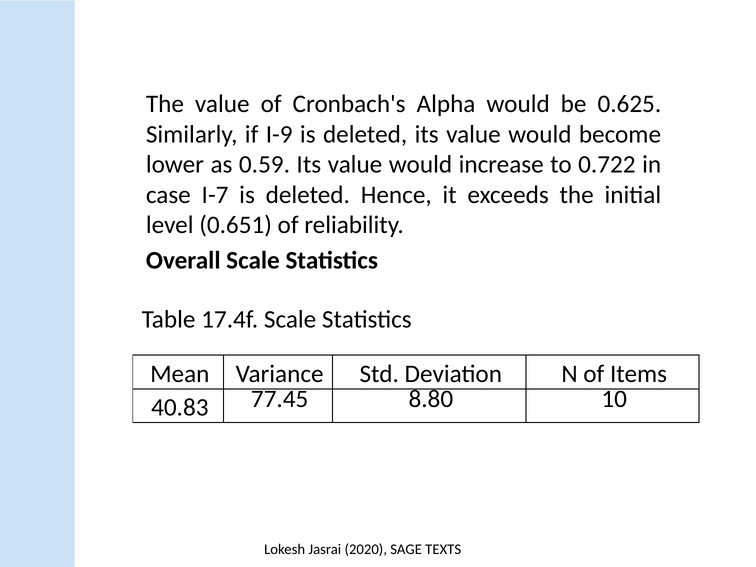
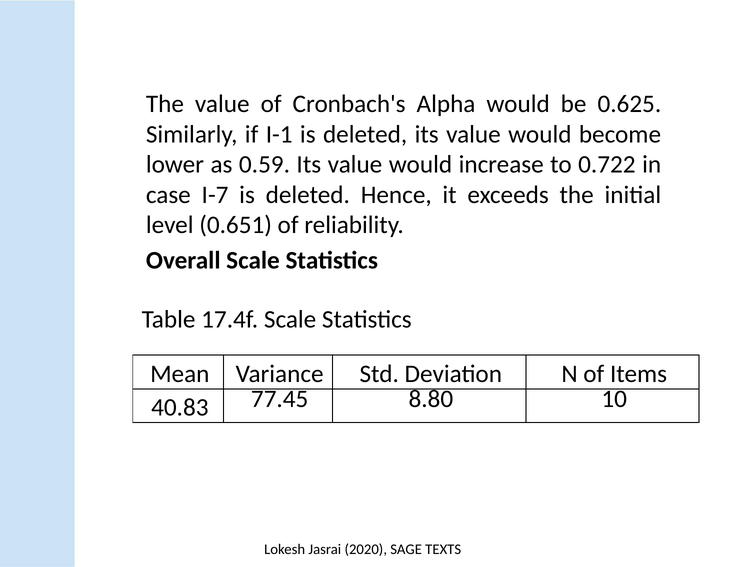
I-9: I-9 -> I-1 (279, 134)
